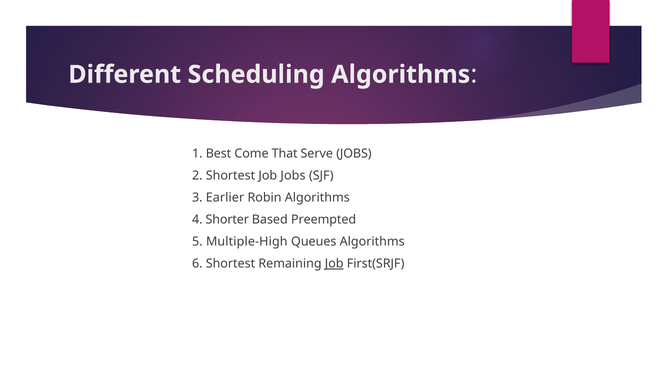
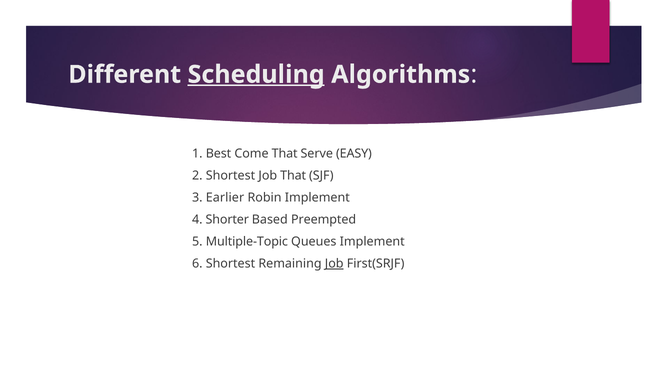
Scheduling underline: none -> present (256, 74)
Serve JOBS: JOBS -> EASY (354, 154)
Job Jobs: Jobs -> That (293, 176)
Robin Algorithms: Algorithms -> Implement (317, 198)
Multiple-High: Multiple-High -> Multiple-Topic (247, 242)
Queues Algorithms: Algorithms -> Implement (372, 242)
